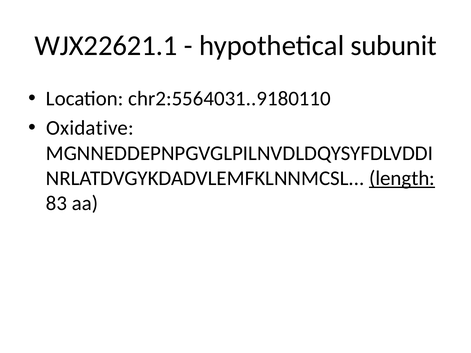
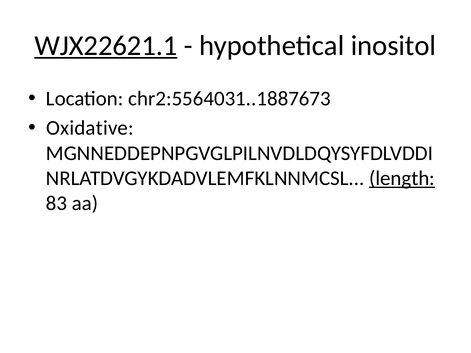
WJX22621.1 underline: none -> present (106, 46)
subunit: subunit -> inositol (393, 46)
chr2:5564031..9180110: chr2:5564031..9180110 -> chr2:5564031..1887673 (230, 99)
